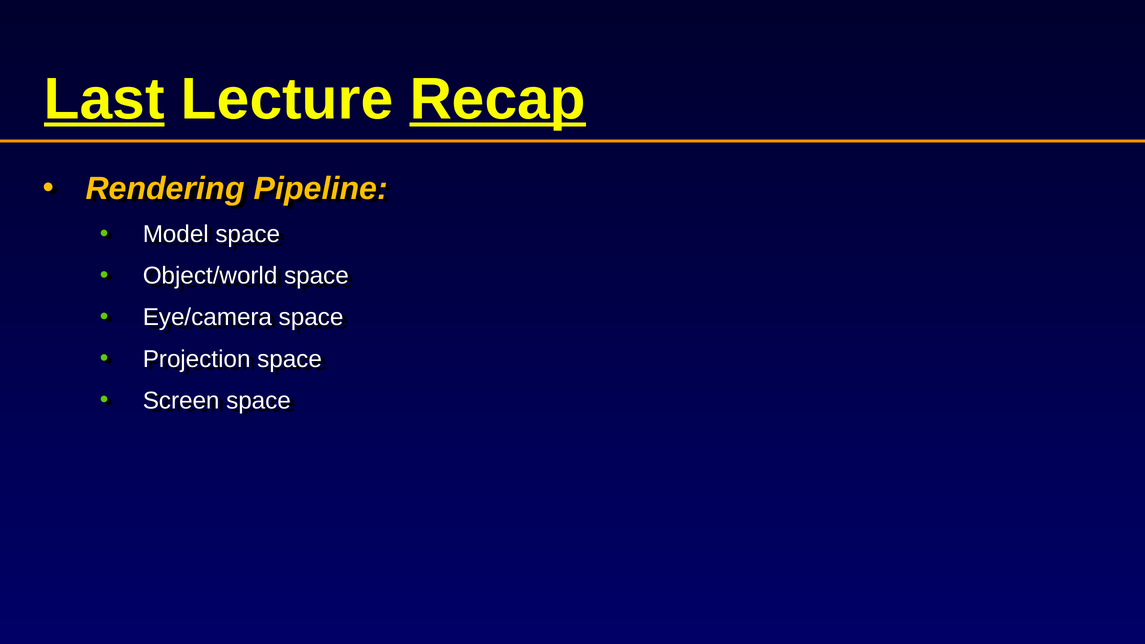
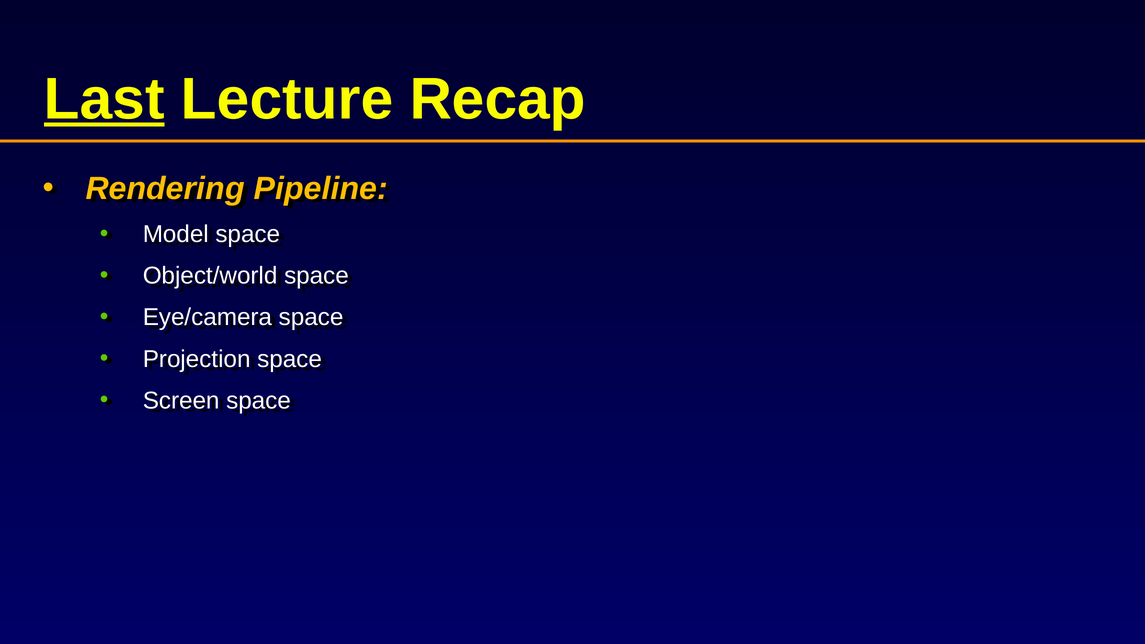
Recap underline: present -> none (498, 99)
